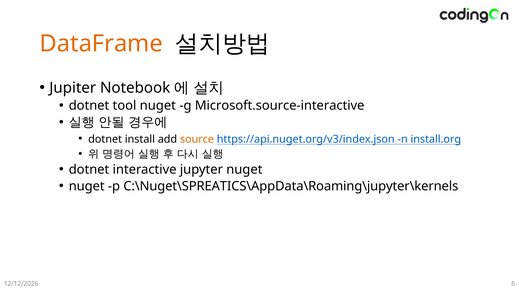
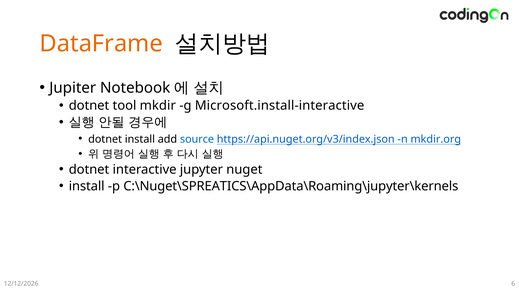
tool nuget: nuget -> mkdir (158, 106)
Microsoft.source-interactive: Microsoft.source-interactive -> Microsoft.install-interactive (280, 106)
source colour: orange -> blue (197, 139)
install.org: install.org -> mkdir.org (436, 139)
nuget: nuget -> install (87, 186)
